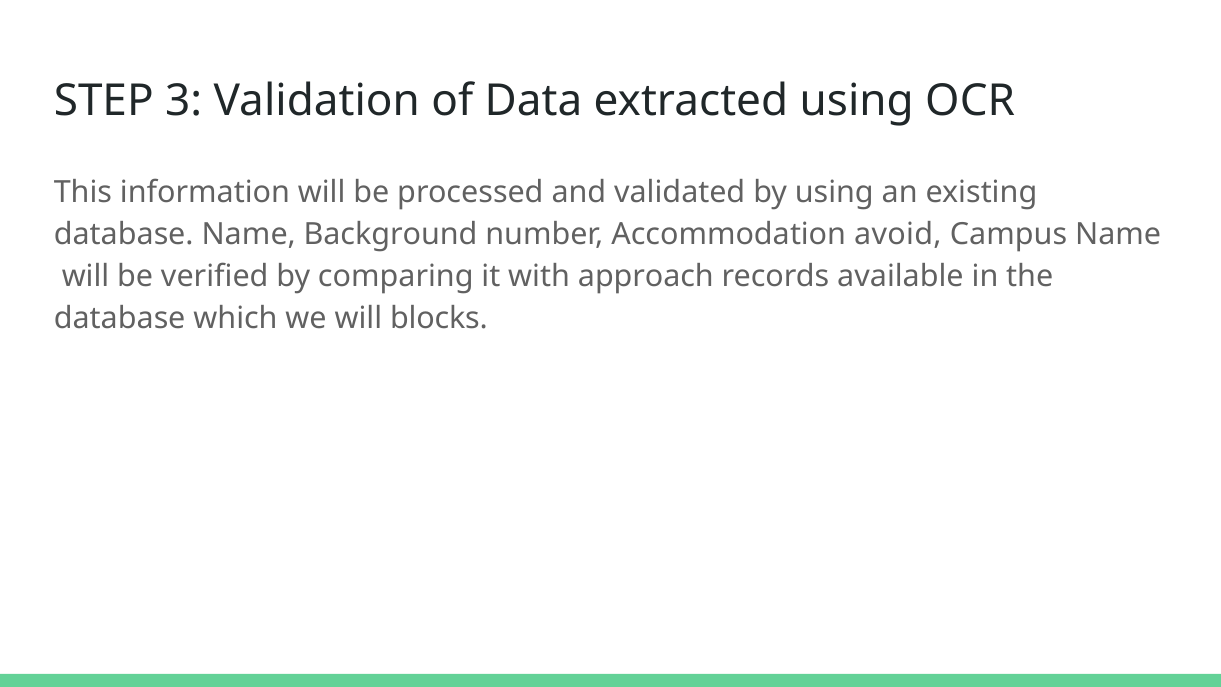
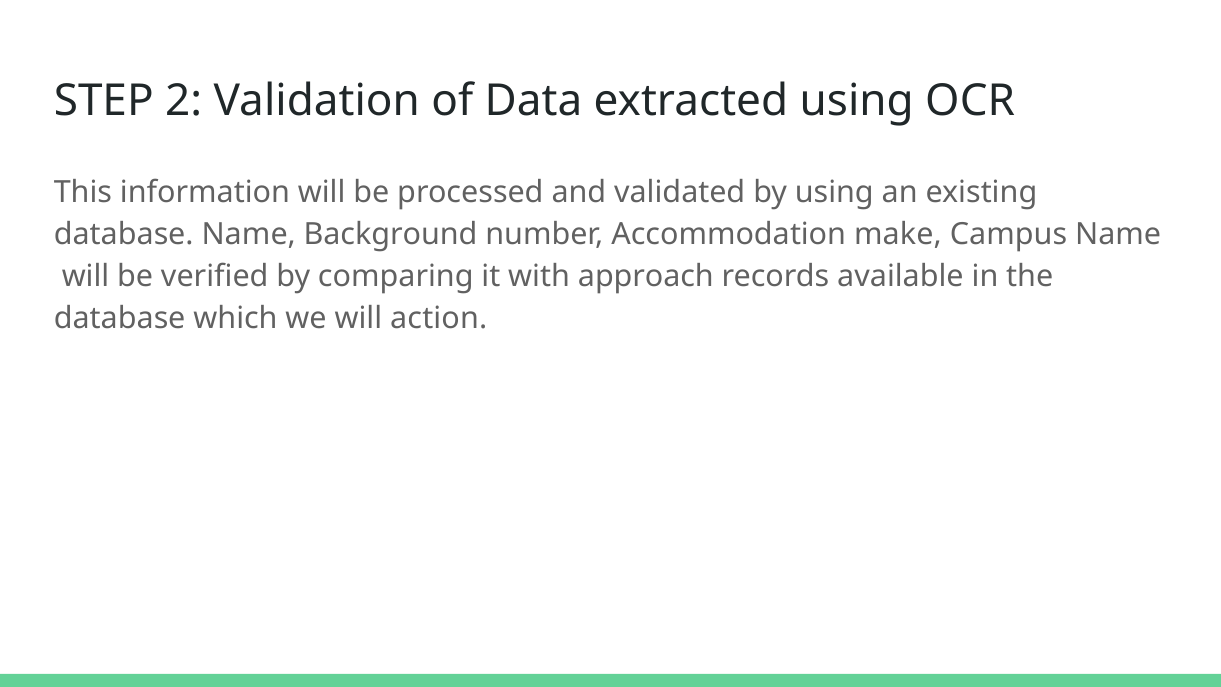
3: 3 -> 2 (184, 101)
avoid: avoid -> make (898, 234)
blocks: blocks -> action (439, 318)
